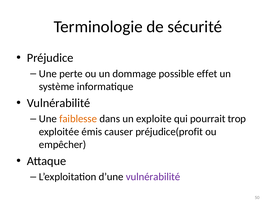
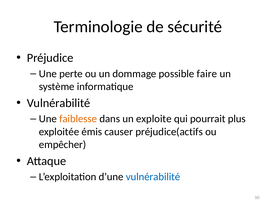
effet: effet -> faire (207, 74)
trop: trop -> plus (237, 119)
préjudice(profit: préjudice(profit -> préjudice(actifs (169, 132)
vulnérabilité colour: purple -> blue (153, 177)
